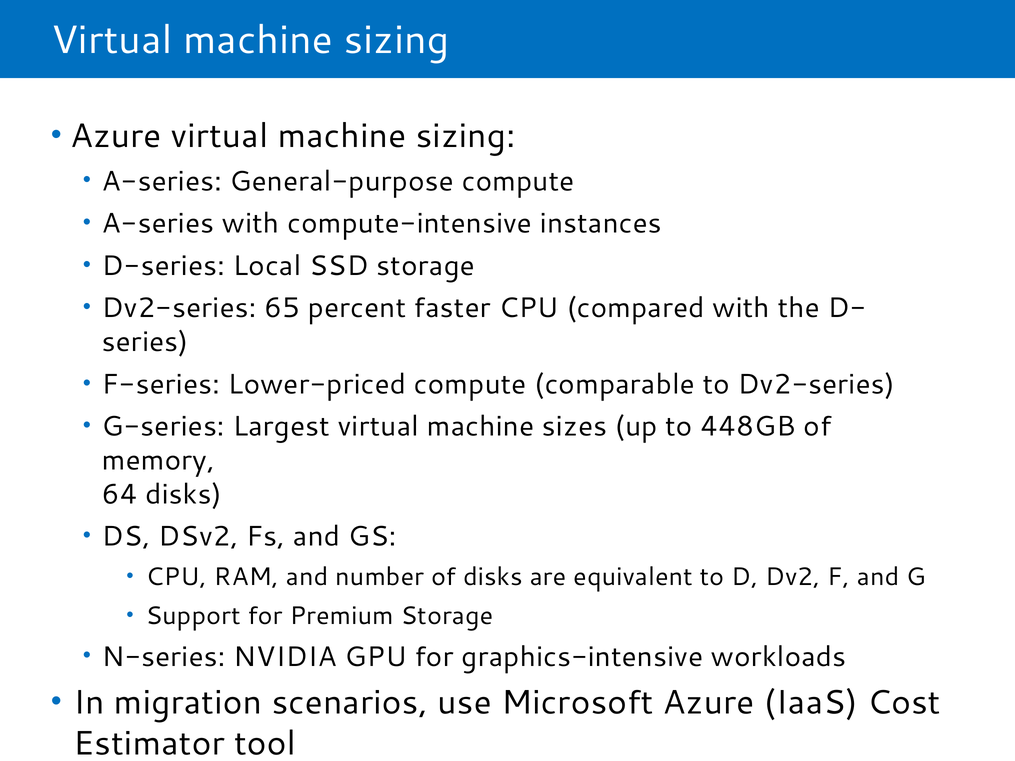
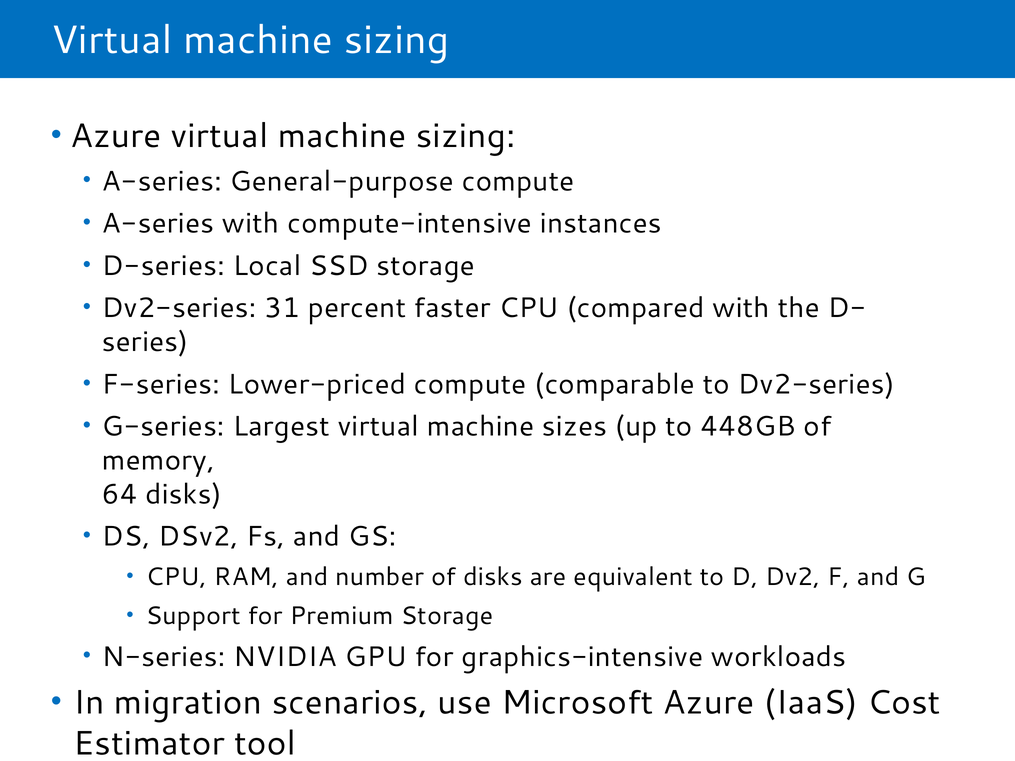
65: 65 -> 31 (282, 308)
